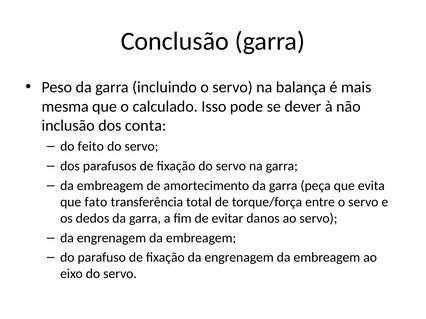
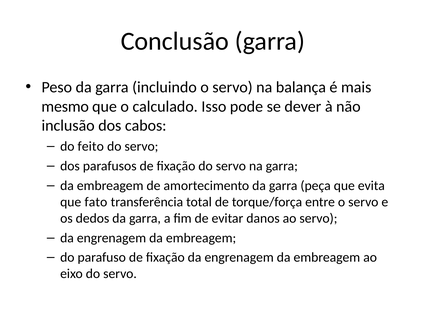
mesma: mesma -> mesmo (65, 107)
conta: conta -> cabos (146, 126)
